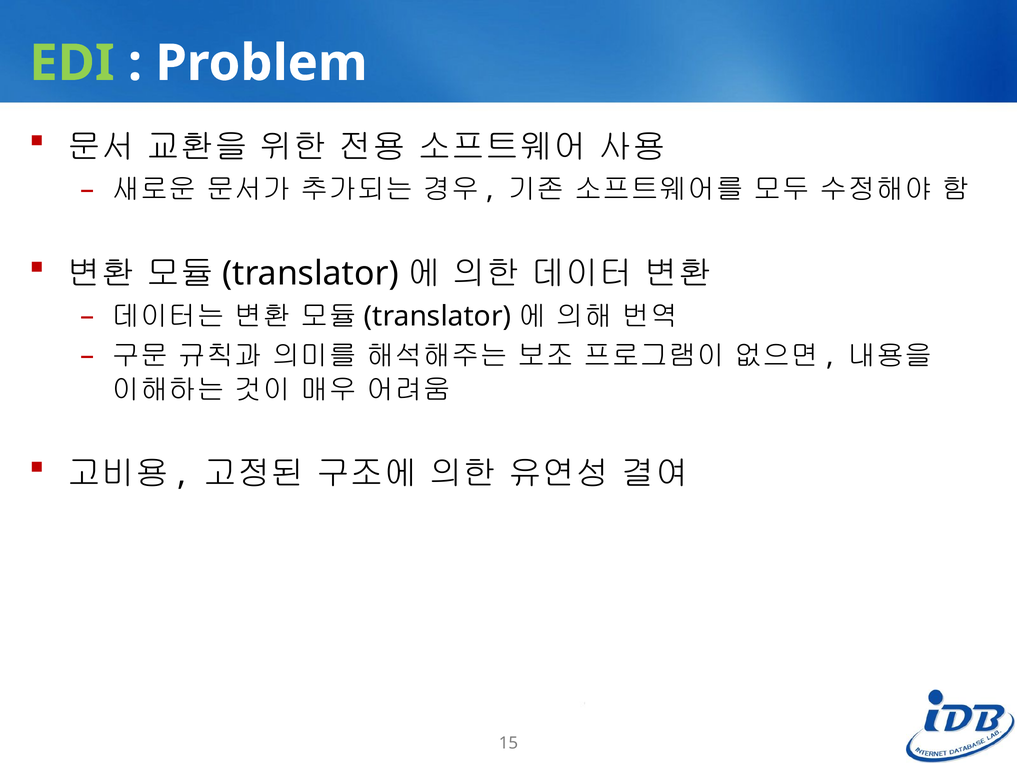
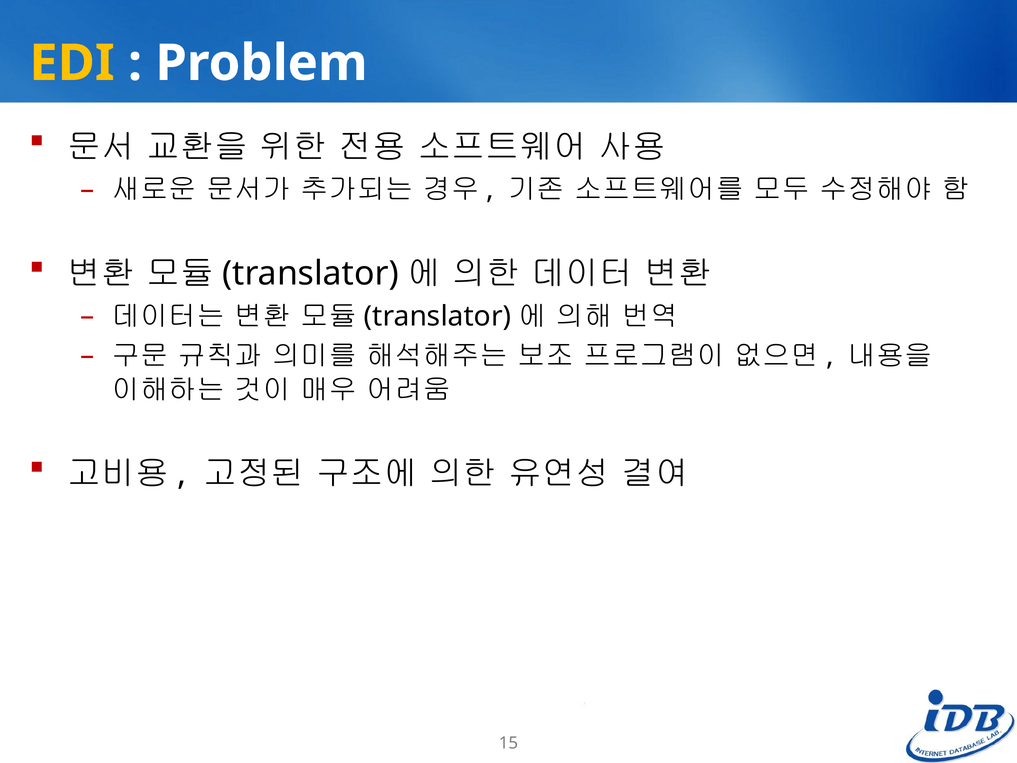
EDI colour: light green -> yellow (72, 63)
